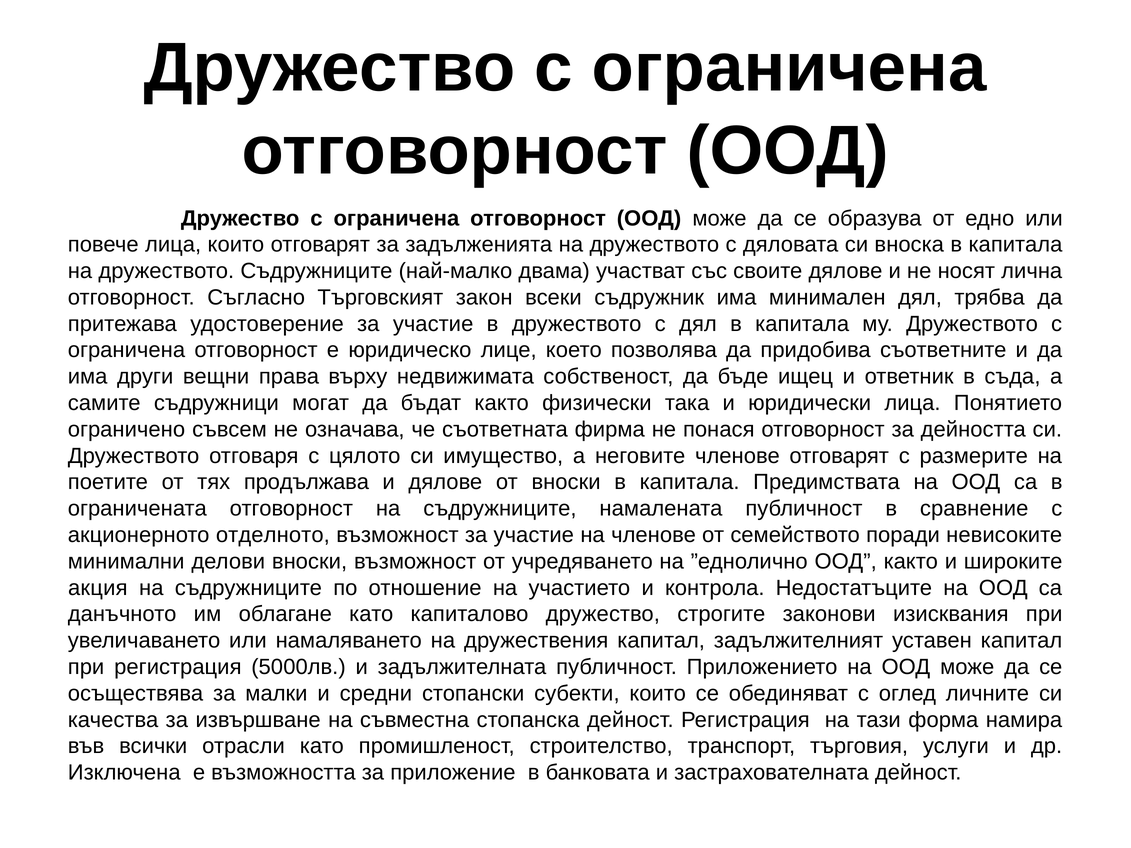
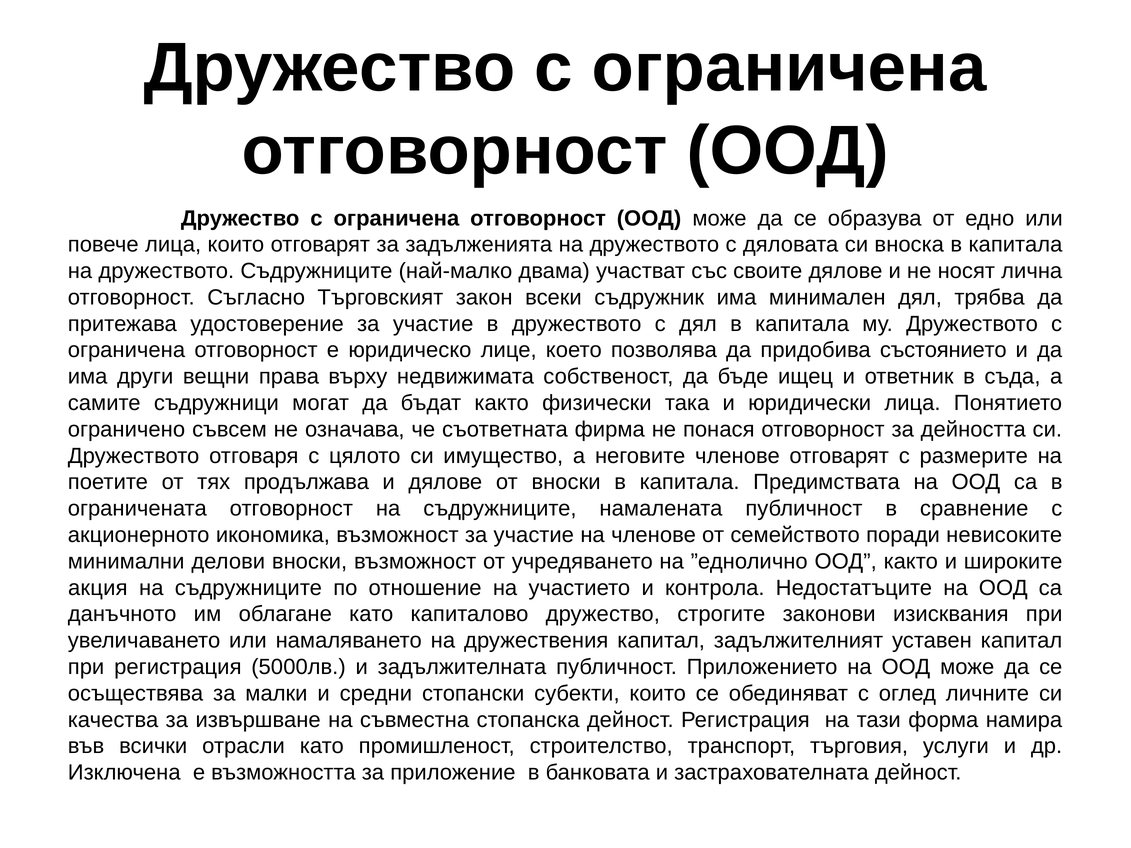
съответните: съответните -> състоянието (943, 350)
отделното: отделното -> икономика (273, 535)
